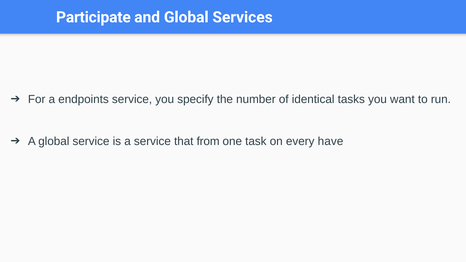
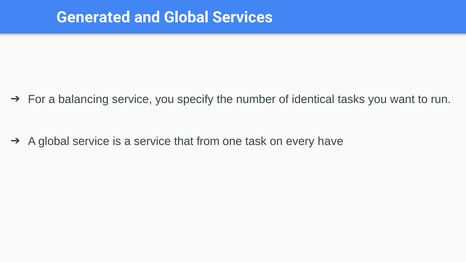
Participate: Participate -> Generated (93, 17)
endpoints: endpoints -> balancing (83, 99)
